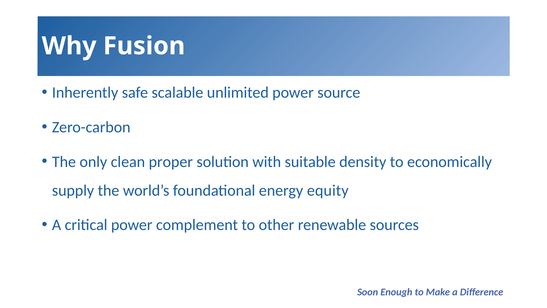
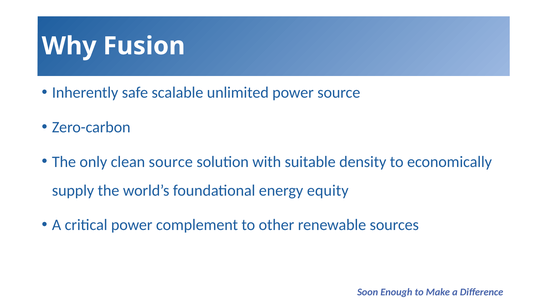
clean proper: proper -> source (171, 162)
